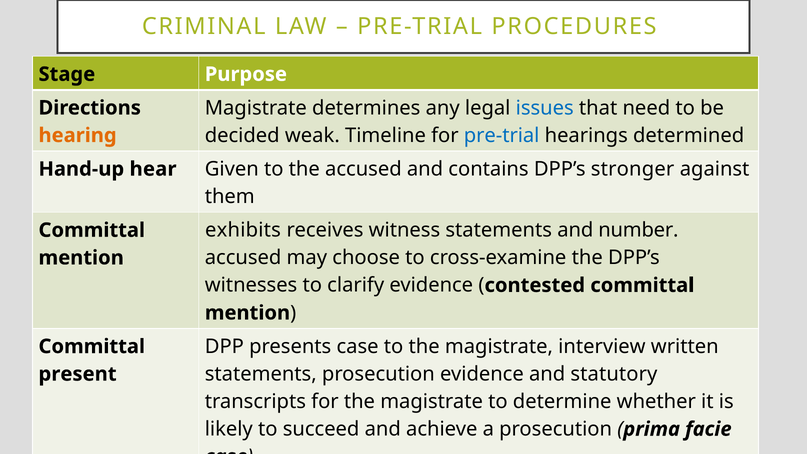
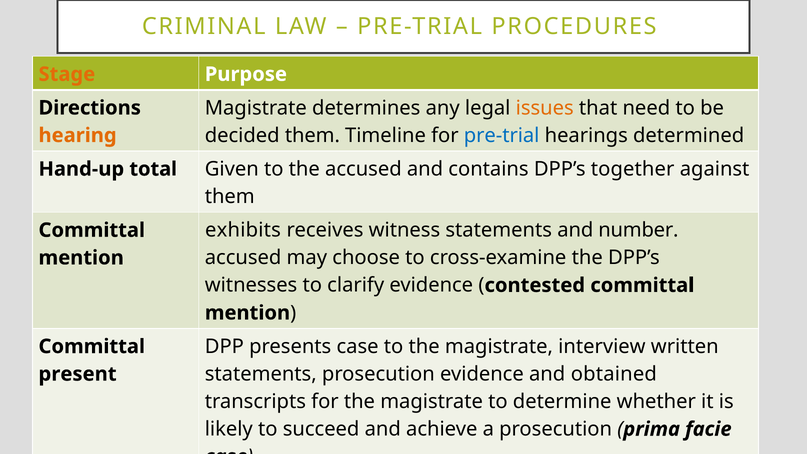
Stage colour: black -> orange (67, 74)
issues colour: blue -> orange (545, 108)
decided weak: weak -> them (312, 135)
hear: hear -> total (153, 169)
stronger: stronger -> together (633, 169)
statutory: statutory -> obtained (614, 374)
